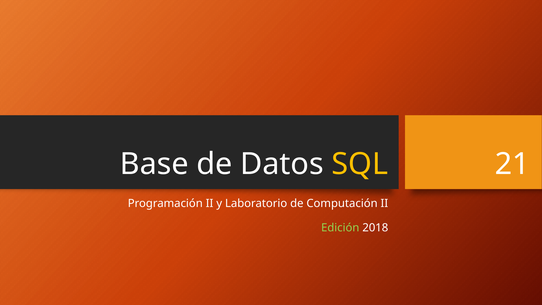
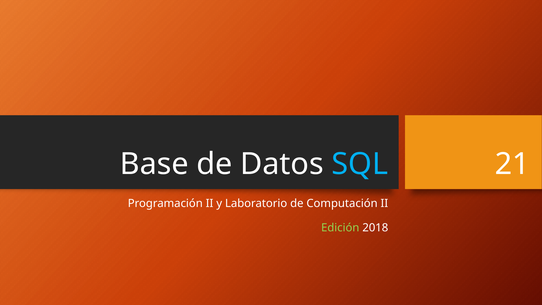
SQL colour: yellow -> light blue (360, 164)
